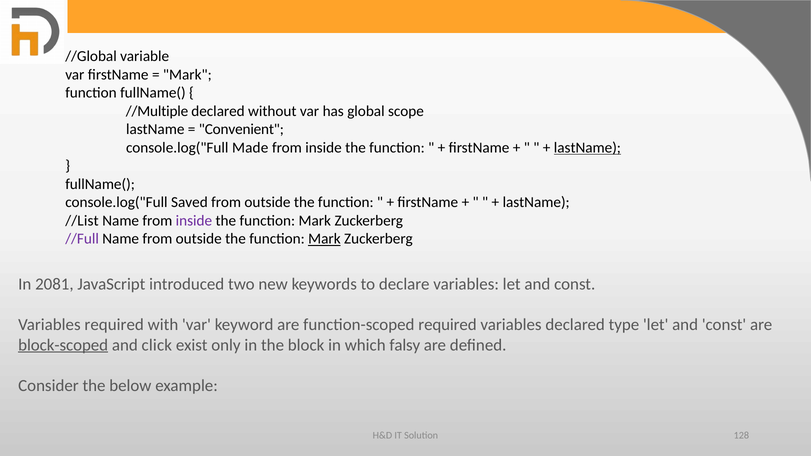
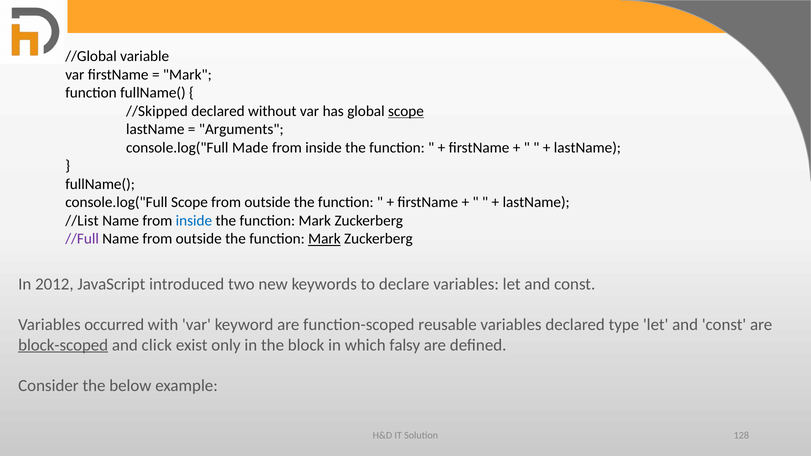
//Multiple: //Multiple -> //Skipped (157, 111)
scope underline: none -> present (406, 111)
Convenient: Convenient -> Arguments (241, 129)
lastName underline: present -> none (587, 148)
console.log("Full Saved: Saved -> Scope (189, 202)
inside colour: purple -> blue (194, 221)
2081: 2081 -> 2012 (54, 284)
Variables required: required -> occurred (114, 325)
function-scoped required: required -> reusable (448, 325)
